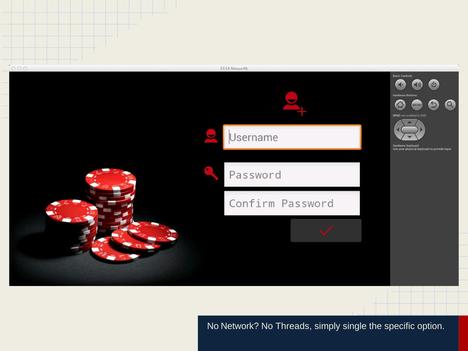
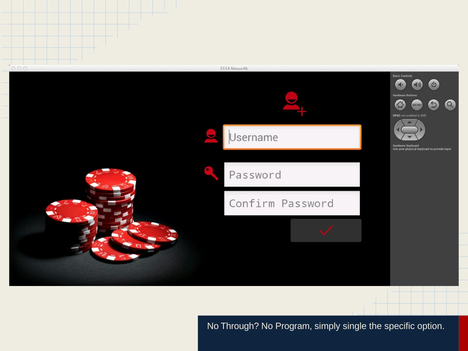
Network: Network -> Through (240, 326)
Threads: Threads -> Program (294, 326)
